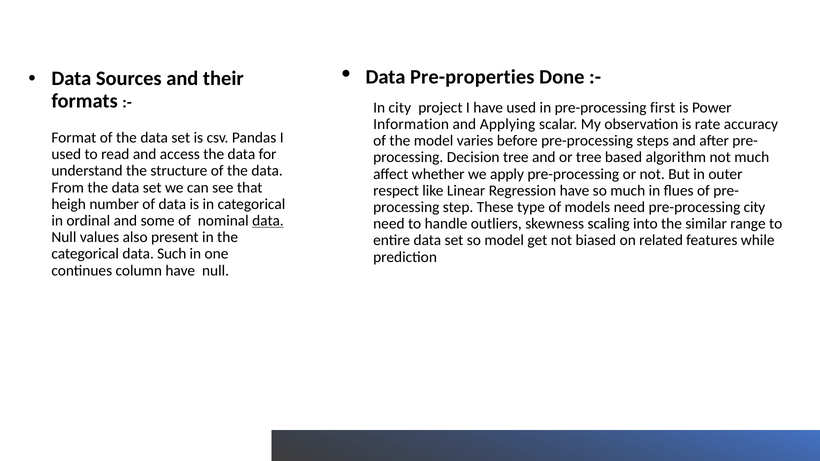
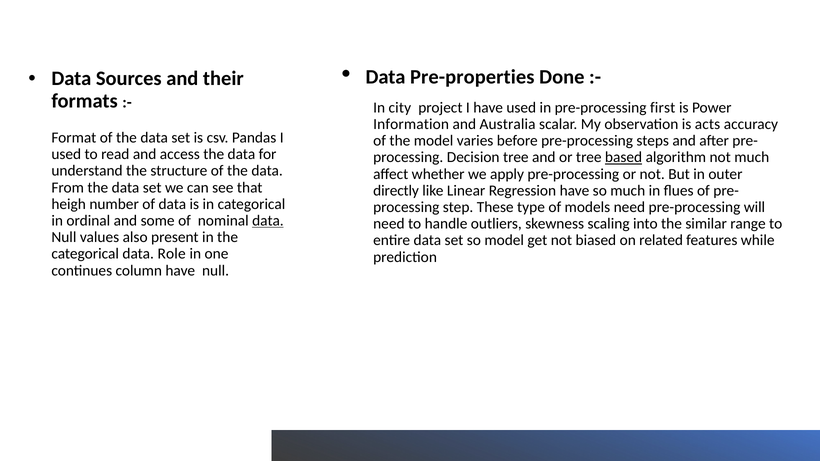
Applying: Applying -> Australia (508, 124)
rate: rate -> acts (708, 124)
based underline: none -> present (624, 157)
respect: respect -> directly (396, 191)
pre-processing city: city -> will (754, 207)
Such: Such -> Role (172, 254)
